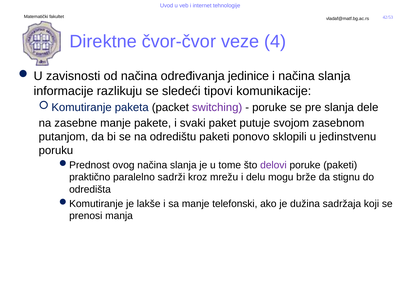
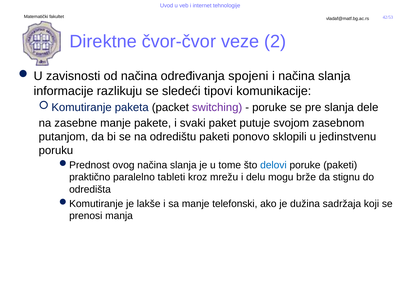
4: 4 -> 2 (275, 41)
jedinice: jedinice -> spojeni (248, 76)
delovi colour: purple -> blue (273, 165)
sadrži: sadrži -> tableti (171, 177)
